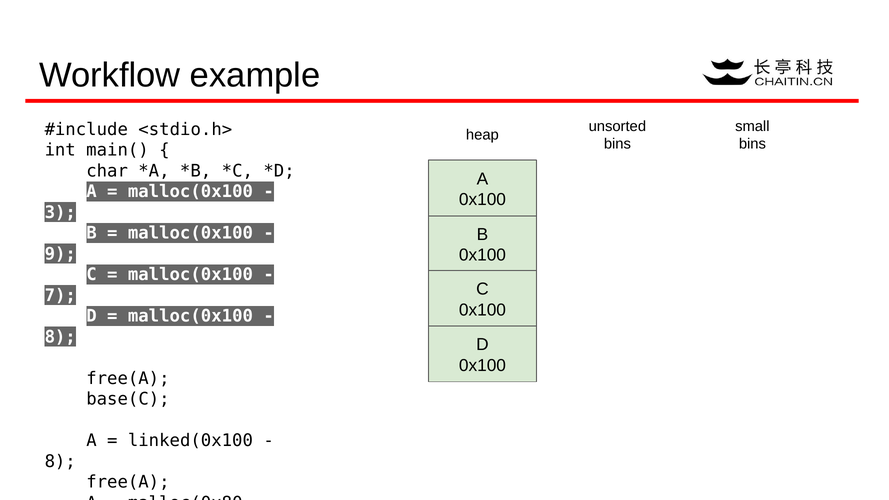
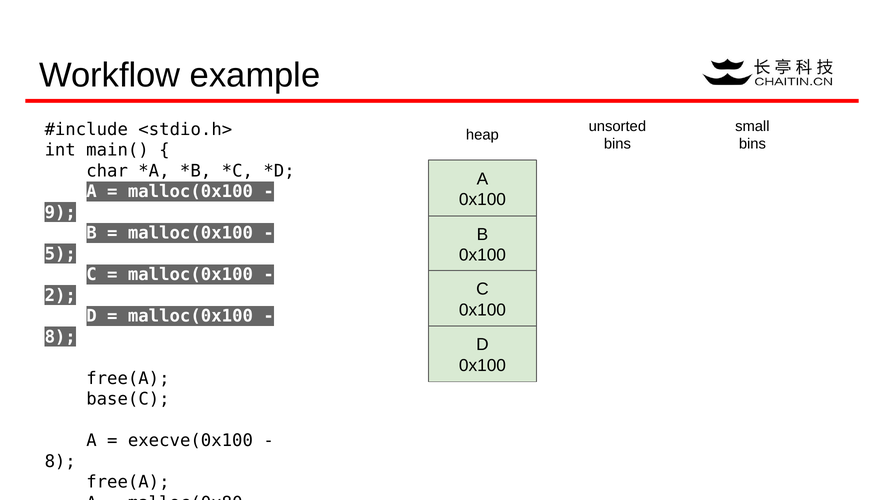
3: 3 -> 9 (60, 212)
9: 9 -> 5 (60, 254)
7: 7 -> 2 (60, 295)
linked(0x100: linked(0x100 -> execve(0x100 (190, 441)
